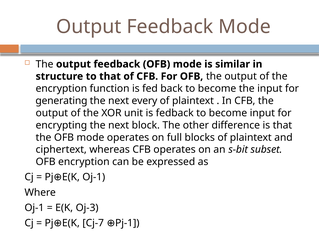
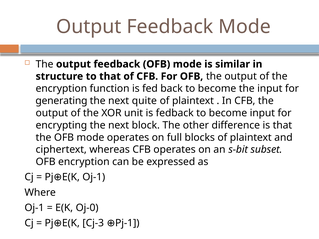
every: every -> quite (144, 101)
Oj-3: Oj-3 -> Oj-0 (87, 208)
Cj-7: Cj-7 -> Cj-3 (93, 223)
